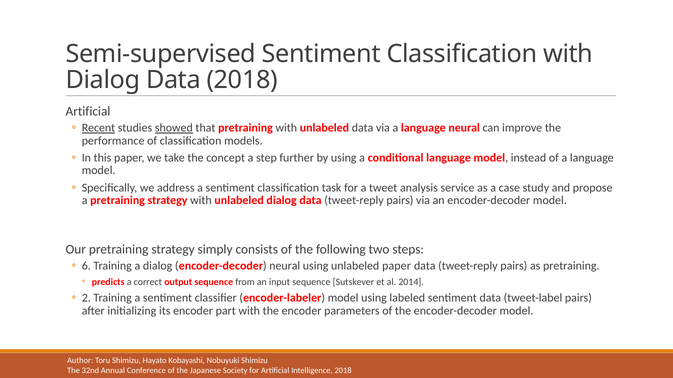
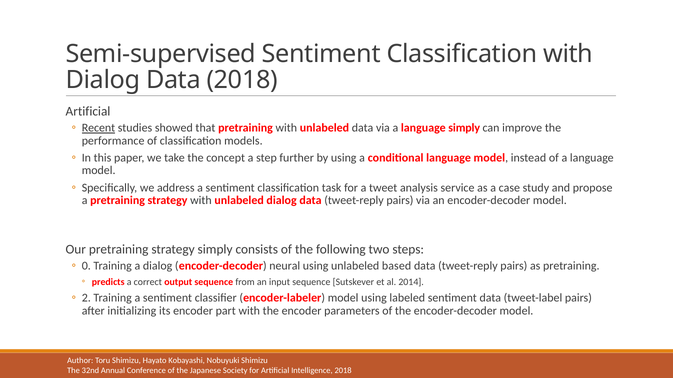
showed underline: present -> none (174, 128)
language neural: neural -> simply (464, 128)
6: 6 -> 0 (86, 266)
unlabeled paper: paper -> based (397, 266)
